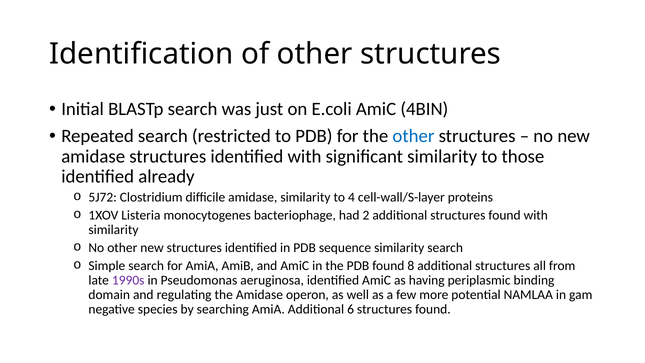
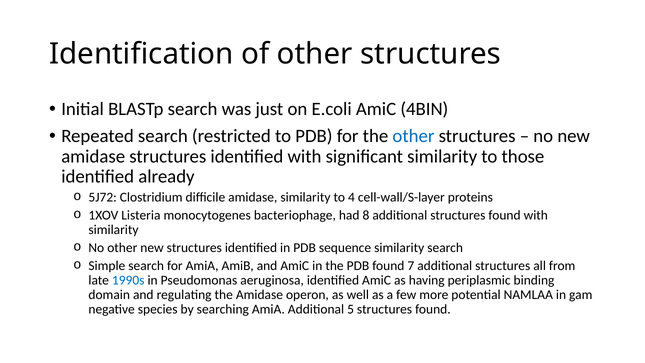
2: 2 -> 8 (366, 215)
8: 8 -> 7 (411, 266)
1990s colour: purple -> blue (128, 280)
6: 6 -> 5 (351, 309)
